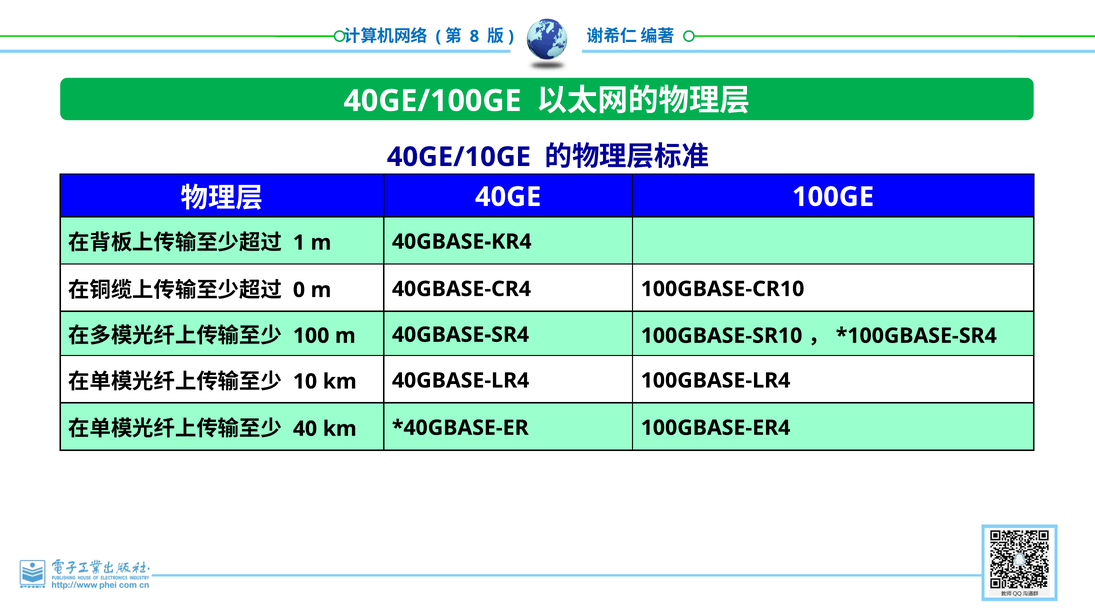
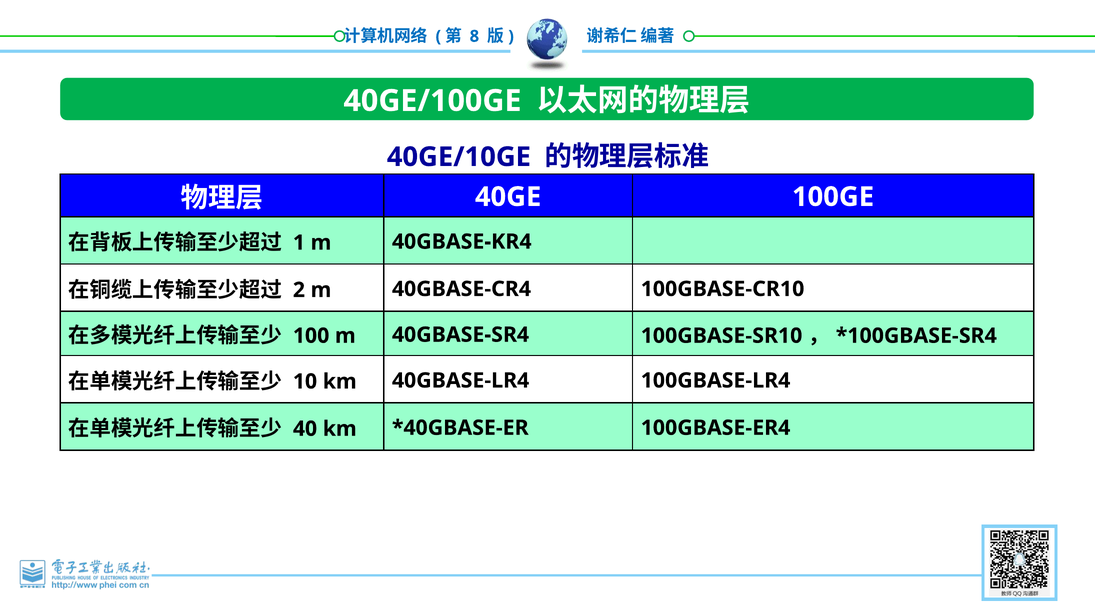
0: 0 -> 2 (299, 290)
